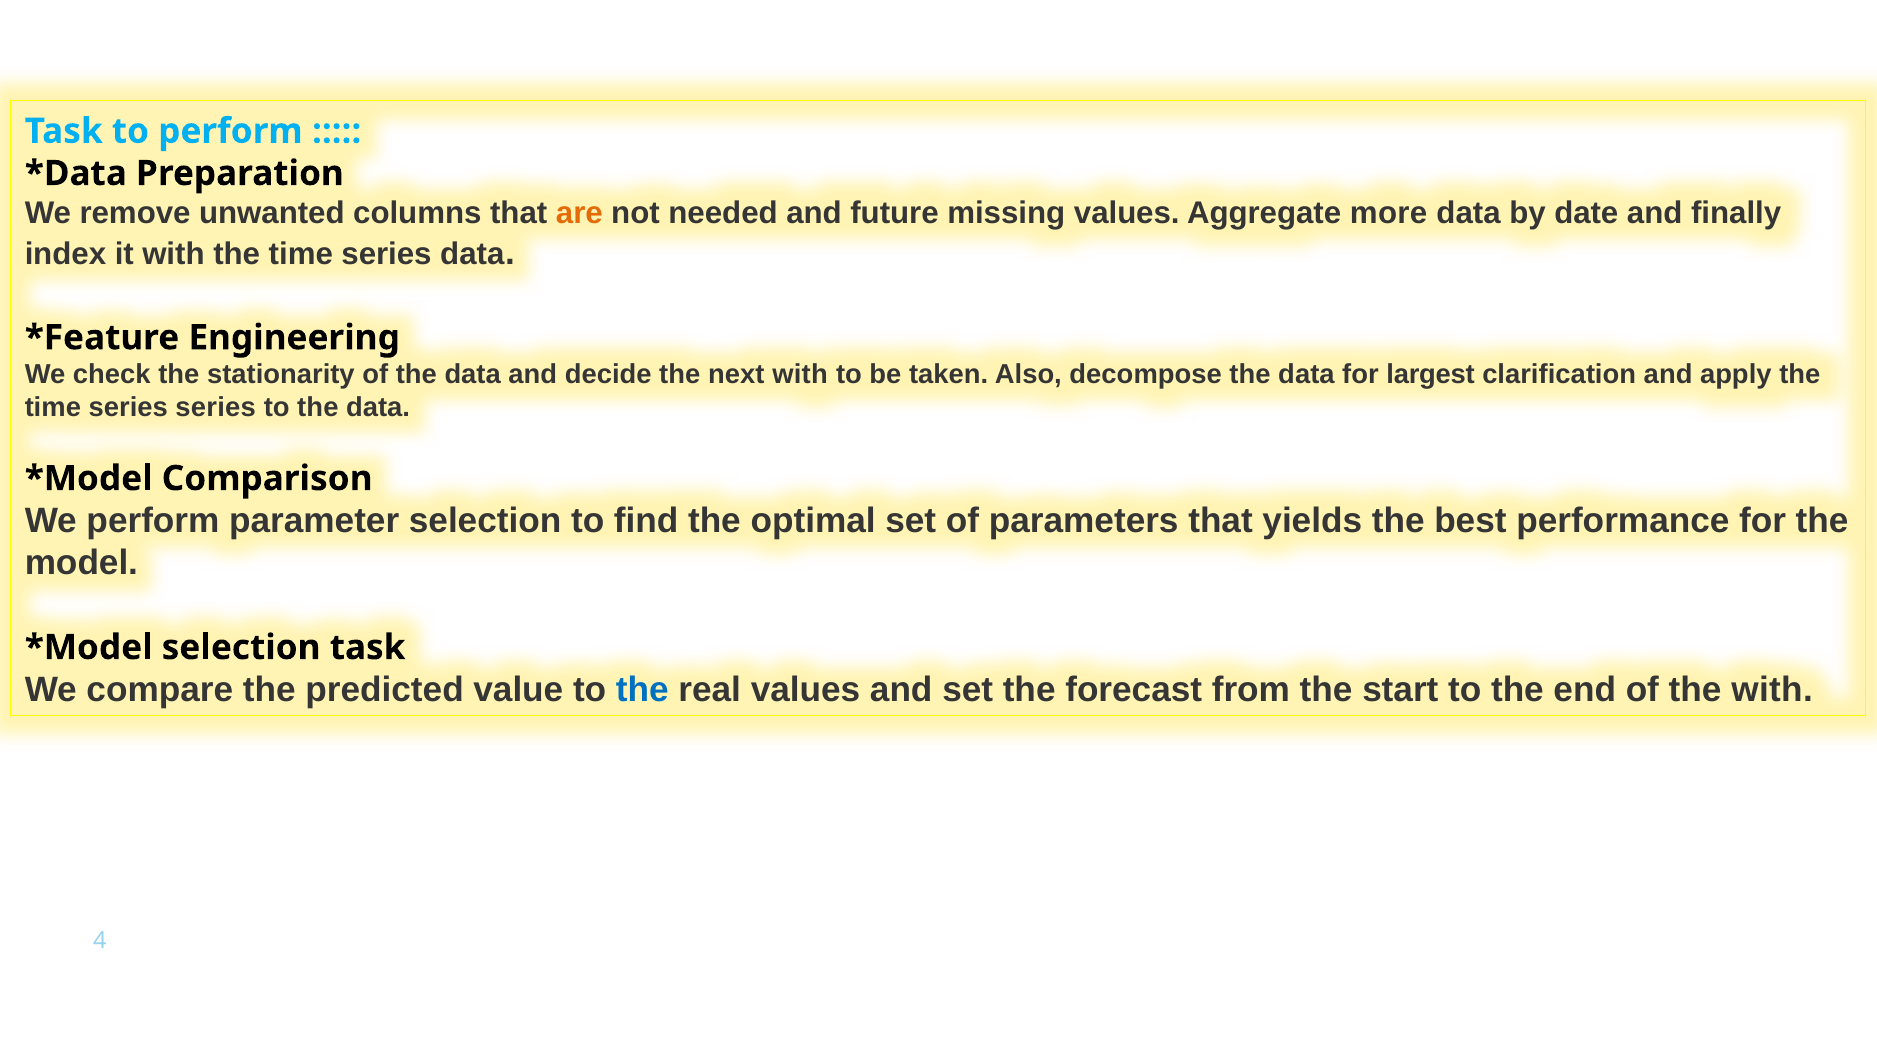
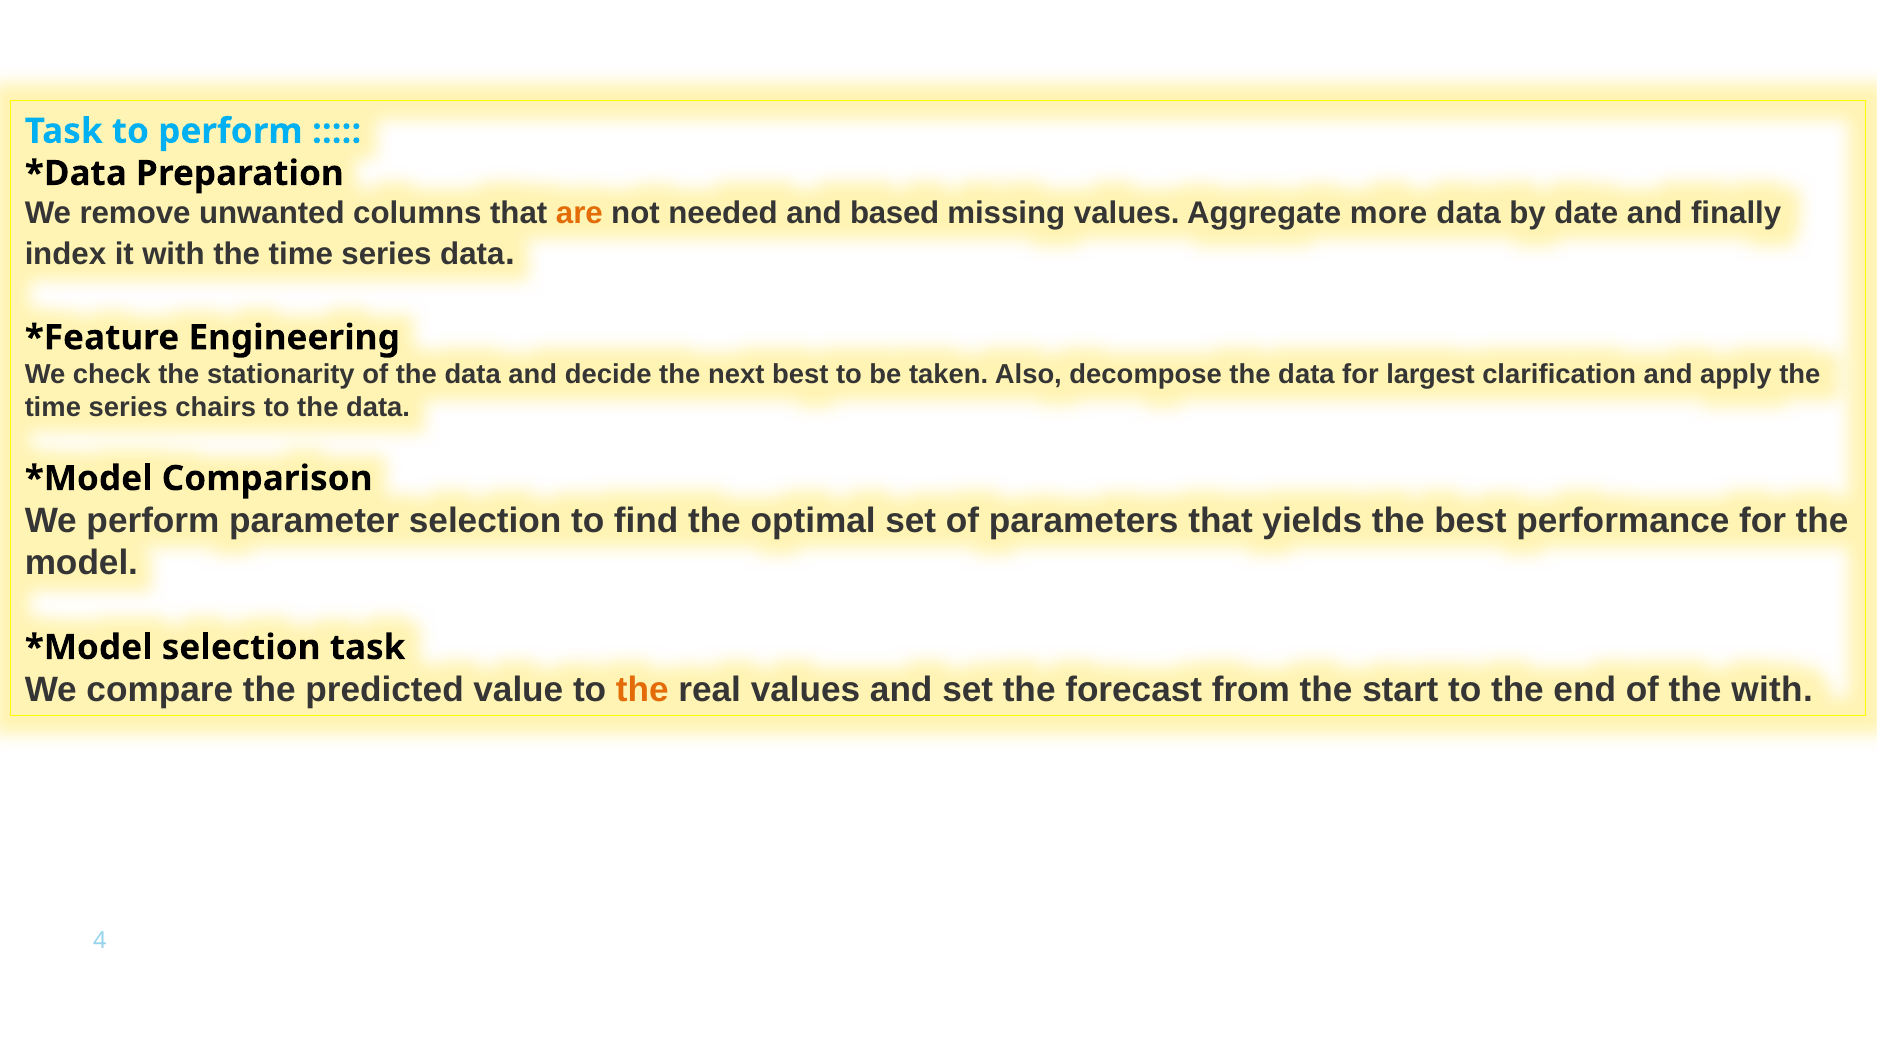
future: future -> based (895, 213)
next with: with -> best (800, 375)
series series: series -> chairs (216, 407)
the colour: blue -> orange (642, 690)
